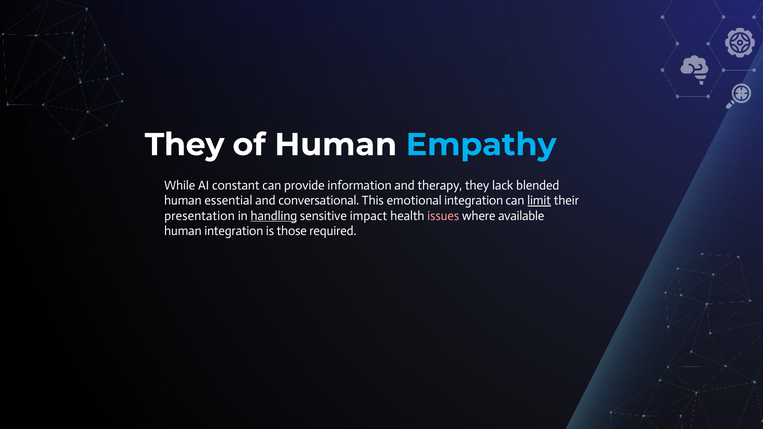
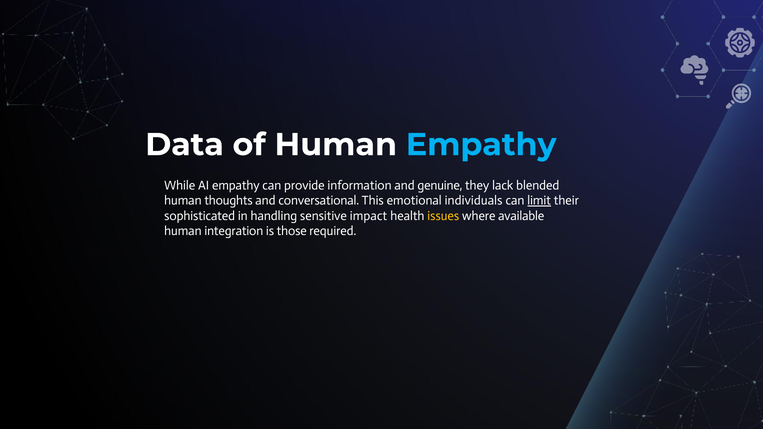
They: They -> Data (184, 145)
AI constant: constant -> empathy (236, 185)
therapy: therapy -> genuine (440, 185)
essential: essential -> thoughts (229, 201)
emotional integration: integration -> individuals (474, 201)
presentation: presentation -> sophisticated (200, 216)
handling underline: present -> none (274, 216)
issues colour: pink -> yellow (443, 216)
